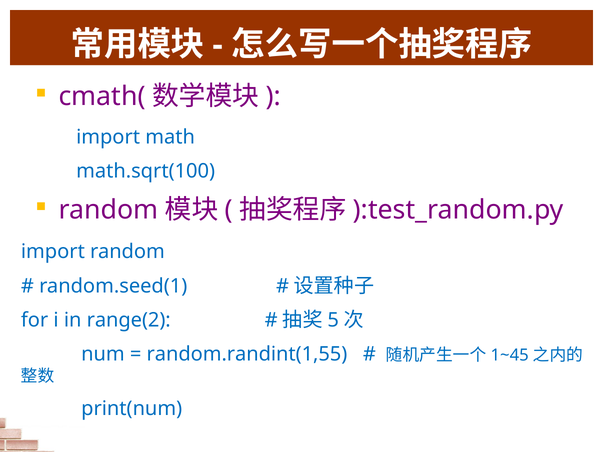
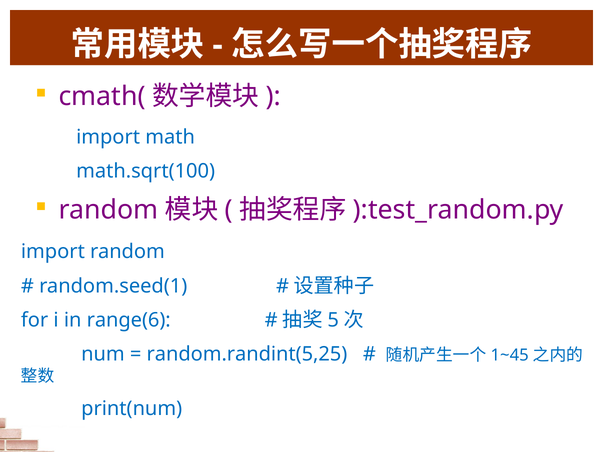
range(2: range(2 -> range(6 (129, 320)
random.randint(1,55: random.randint(1,55 -> random.randint(5,25 (247, 354)
